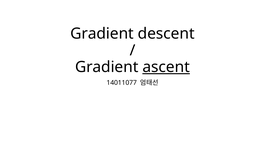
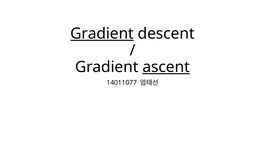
Gradient underline: none -> present (102, 34)
